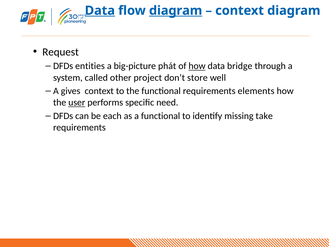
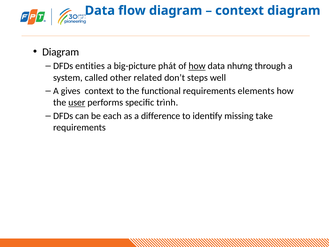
Data underline: present -> none (100, 11)
diagram underline: present -> none (176, 11)
Request: Request -> Diagram (61, 52)
bridge: bridge -> nhưng (240, 66)
project: project -> related (148, 78)
store: store -> steps (197, 78)
need: need -> trình (167, 102)
a functional: functional -> difference (161, 116)
